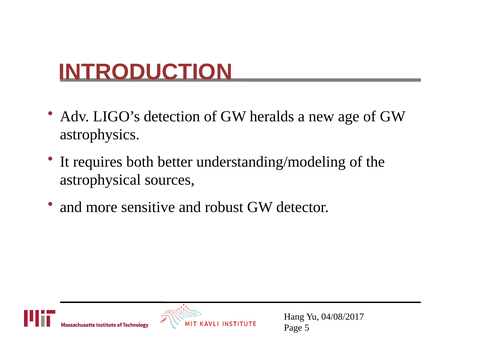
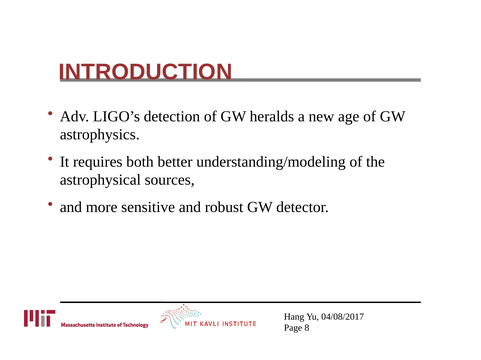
5: 5 -> 8 (307, 329)
